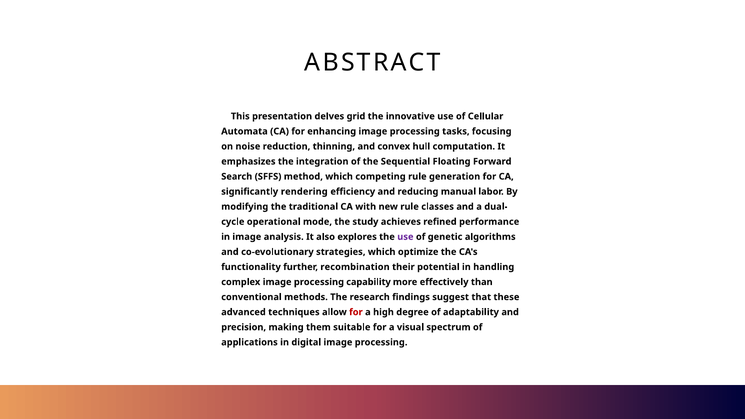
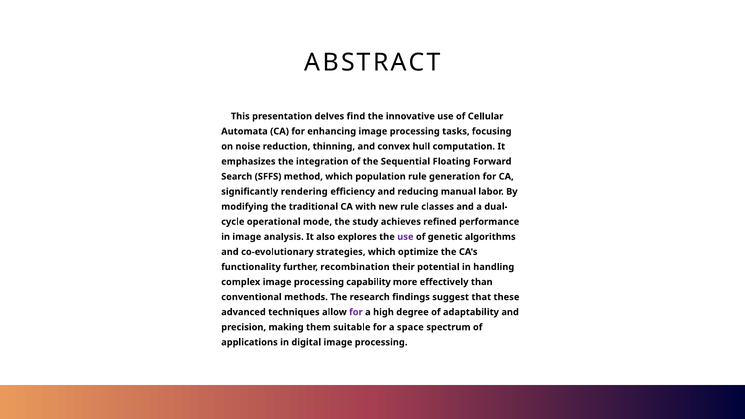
grid: grid -> find (356, 116)
competing: competing -> population (381, 177)
for colour: red -> purple (356, 312)
visual: visual -> space (410, 327)
